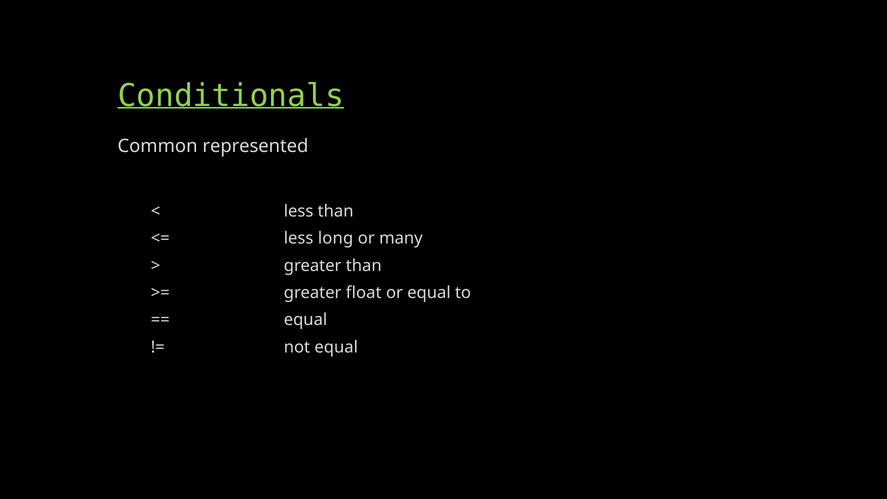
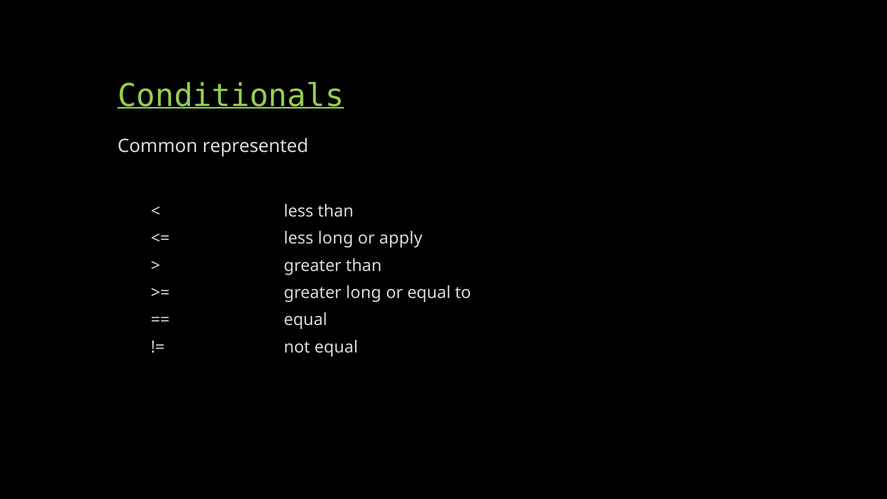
many: many -> apply (401, 238)
greater float: float -> long (364, 293)
